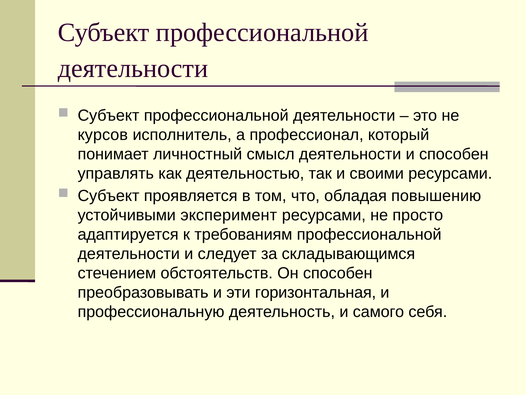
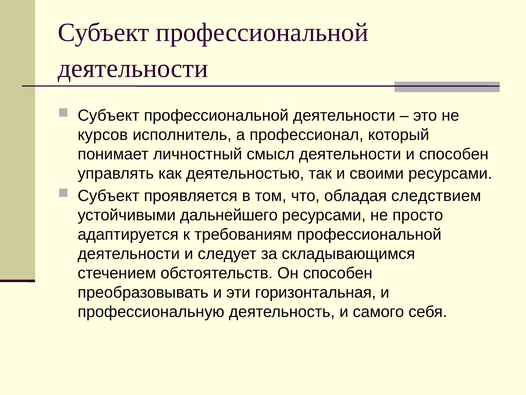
повышению: повышению -> следствием (436, 196)
эксперимент: эксперимент -> дальнейшего (229, 215)
